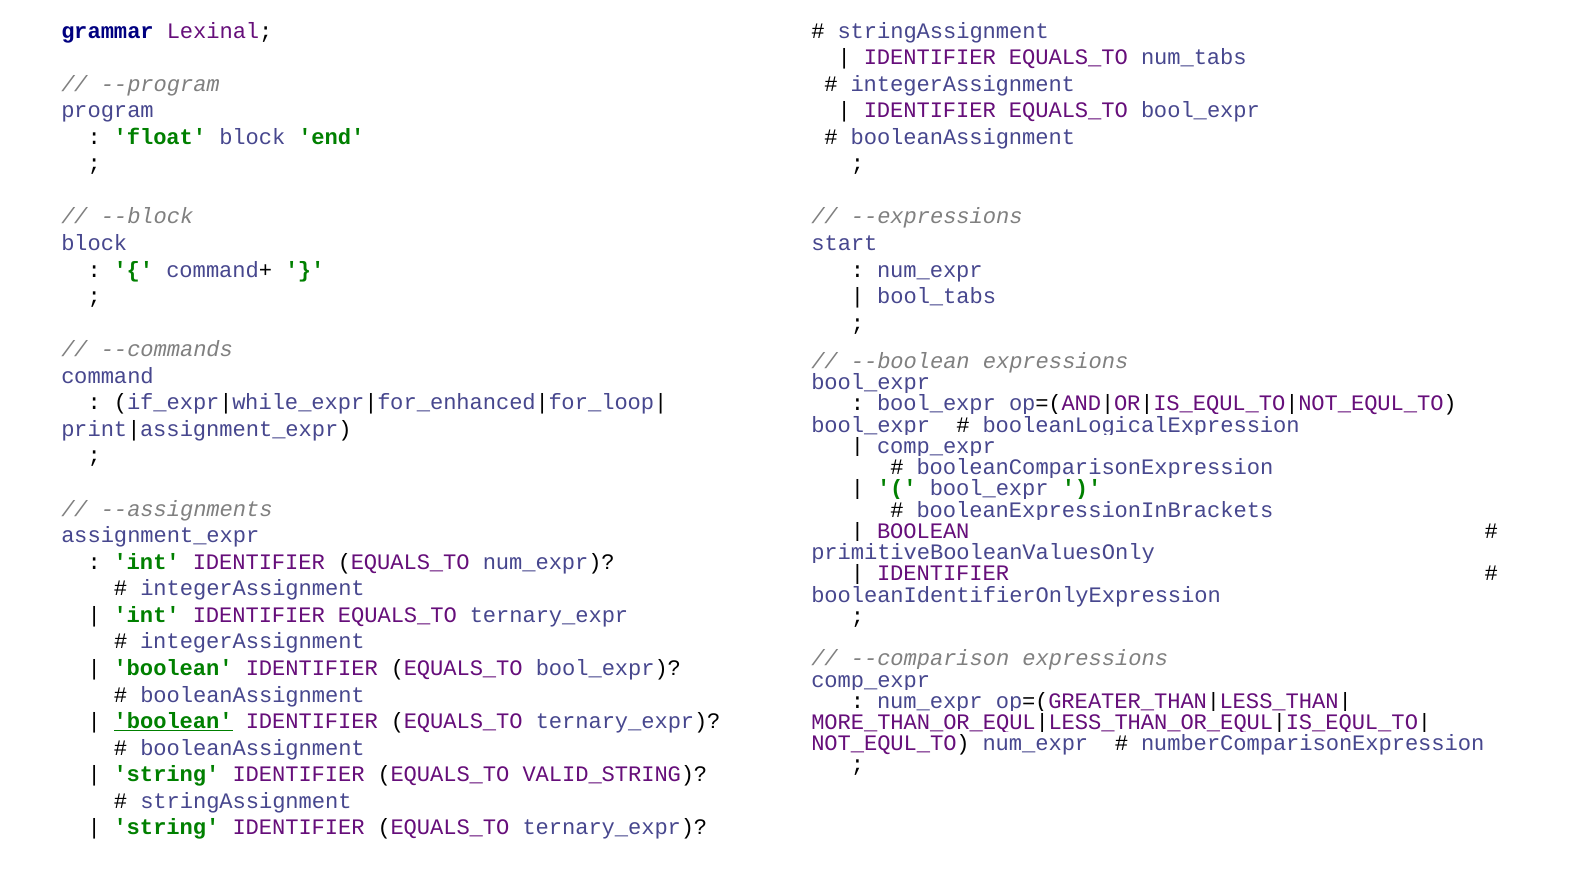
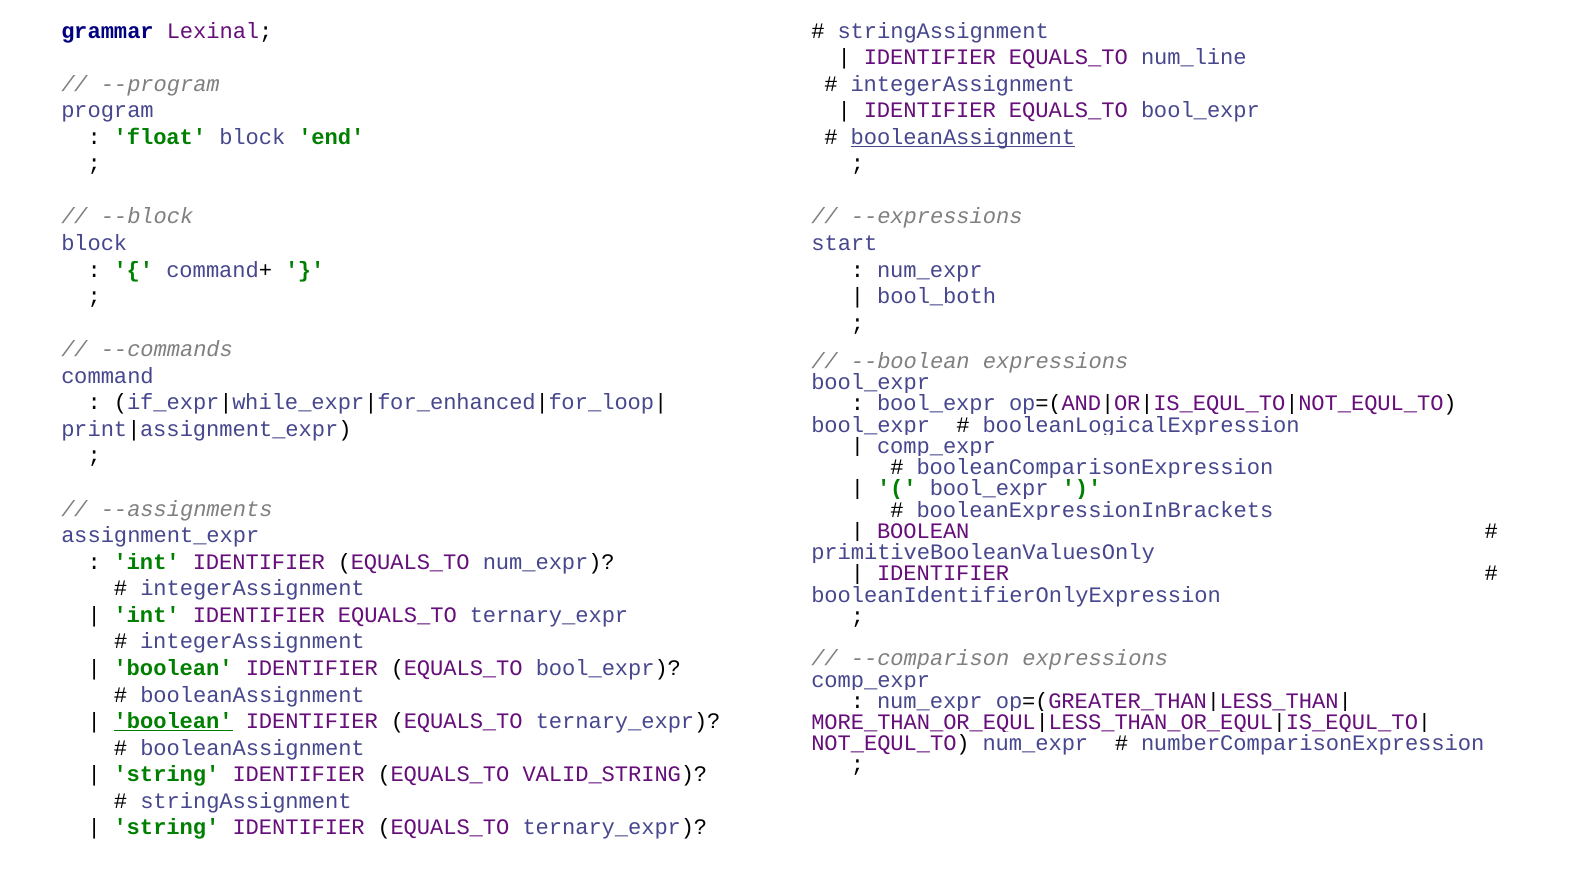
num_tabs: num_tabs -> num_line (1194, 57)
booleanAssignment underline: none -> present (963, 137)
bool_tabs: bool_tabs -> bool_both (937, 296)
